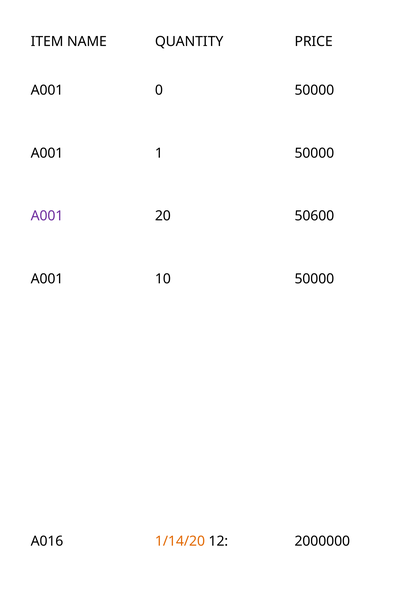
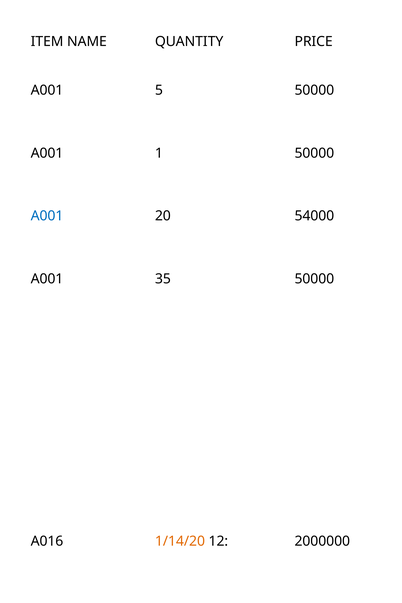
0: 0 -> 5 (159, 90)
A001 colour: purple -> blue (47, 216)
50600: 50600 -> 54000 (314, 216)
10: 10 -> 35 (163, 279)
